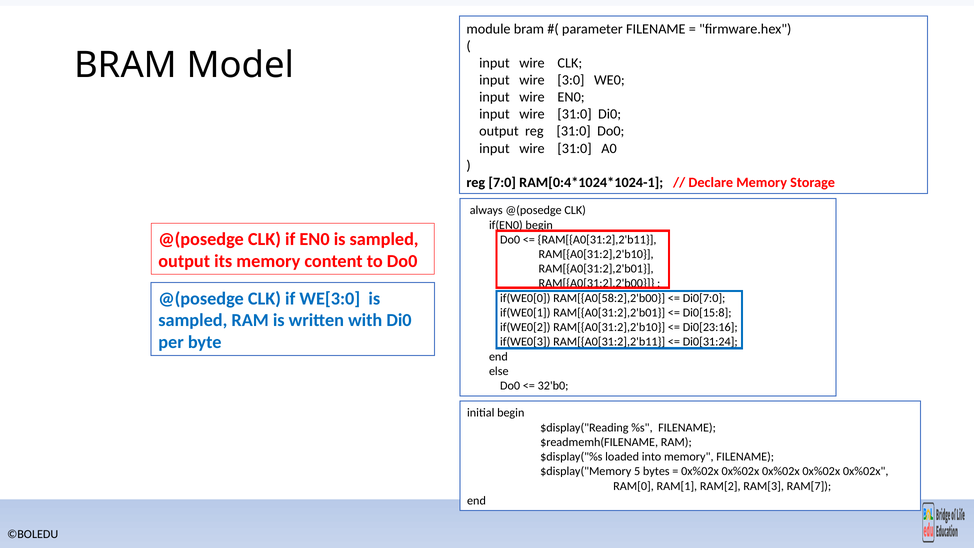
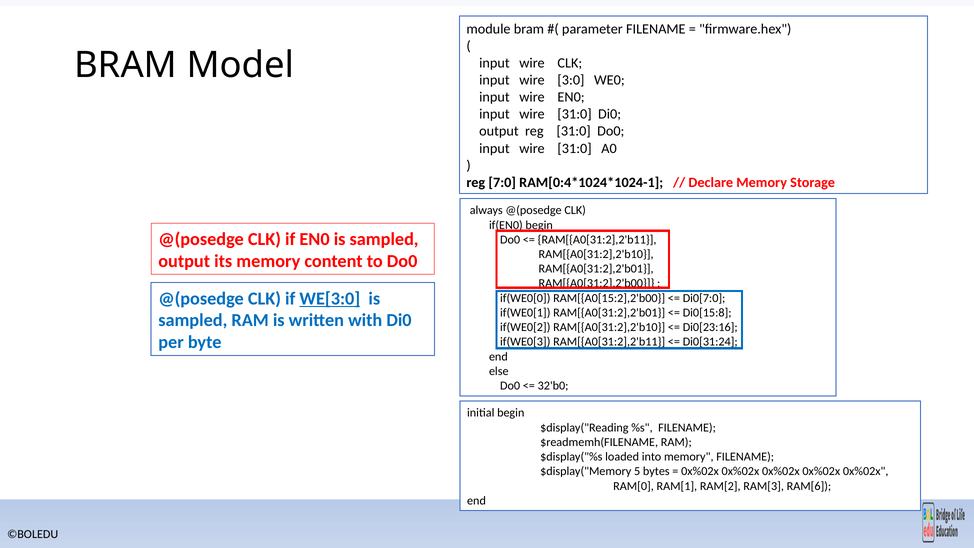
WE[3:0 underline: none -> present (330, 298)
RAM[{A0[58:2],2'b00: RAM[{A0[58:2],2'b00 -> RAM[{A0[15:2],2'b00 (609, 298)
RAM[7: RAM[7 -> RAM[6 (809, 486)
